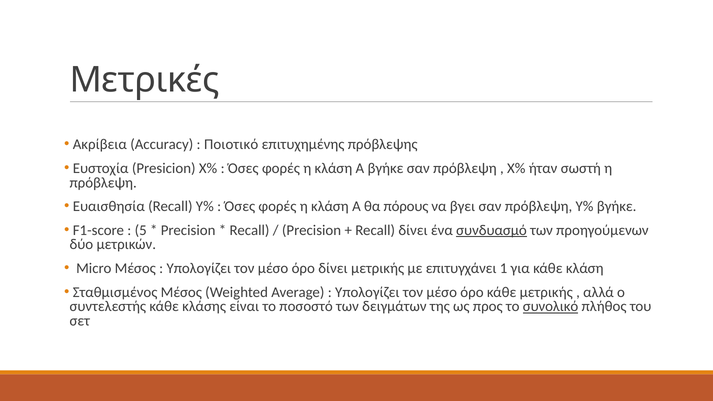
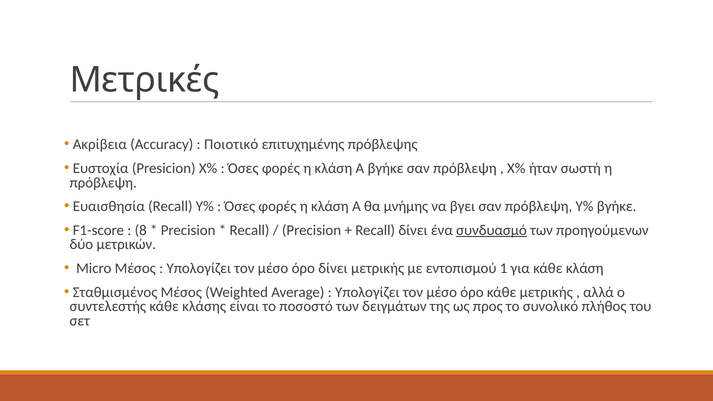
πόρους: πόρους -> μνήμης (406, 206)
5: 5 -> 8 (141, 230)
επιτυγχάνει: επιτυγχάνει -> εντοπισμού (461, 268)
συνολικό underline: present -> none (551, 307)
